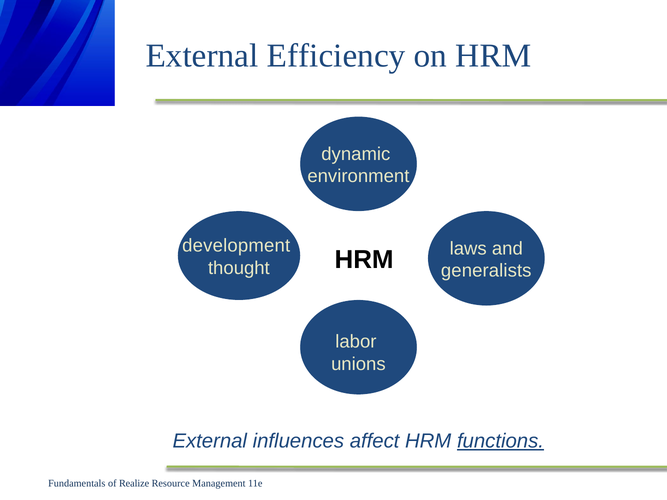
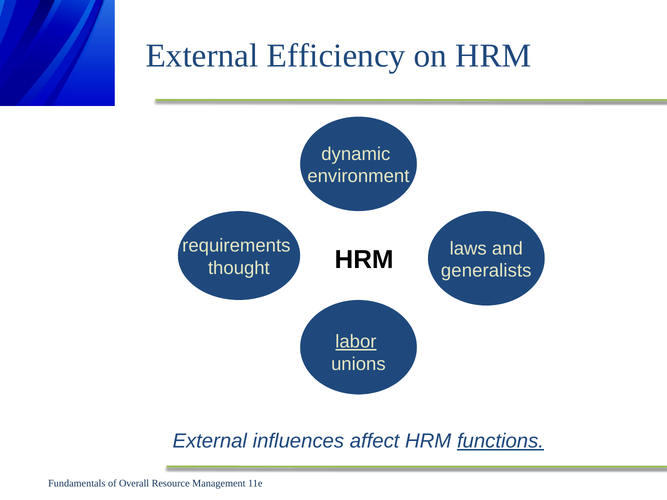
development: development -> requirements (236, 246)
labor underline: none -> present (356, 342)
Realize: Realize -> Overall (134, 483)
